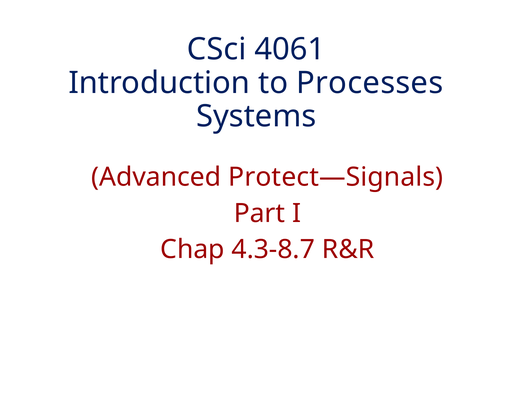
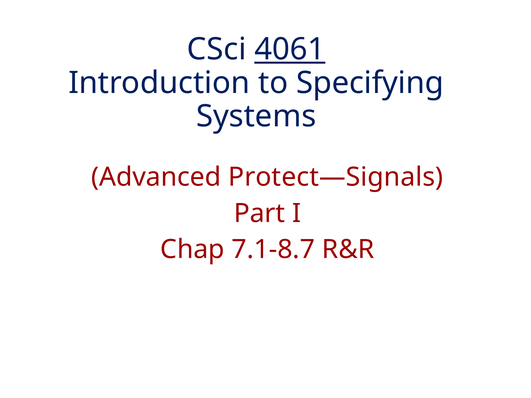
4061 underline: none -> present (290, 49)
Processes: Processes -> Specifying (370, 83)
4.3-8.7: 4.3-8.7 -> 7.1-8.7 (273, 249)
